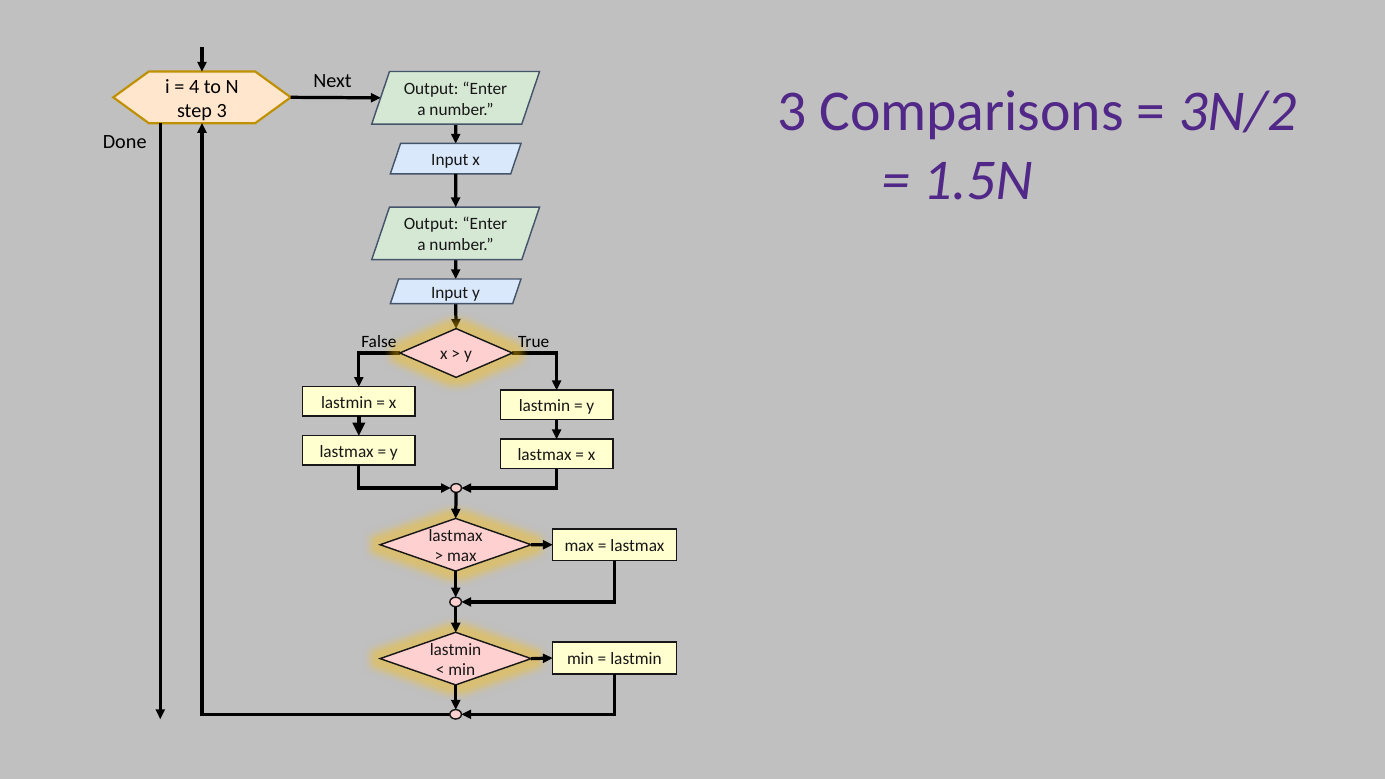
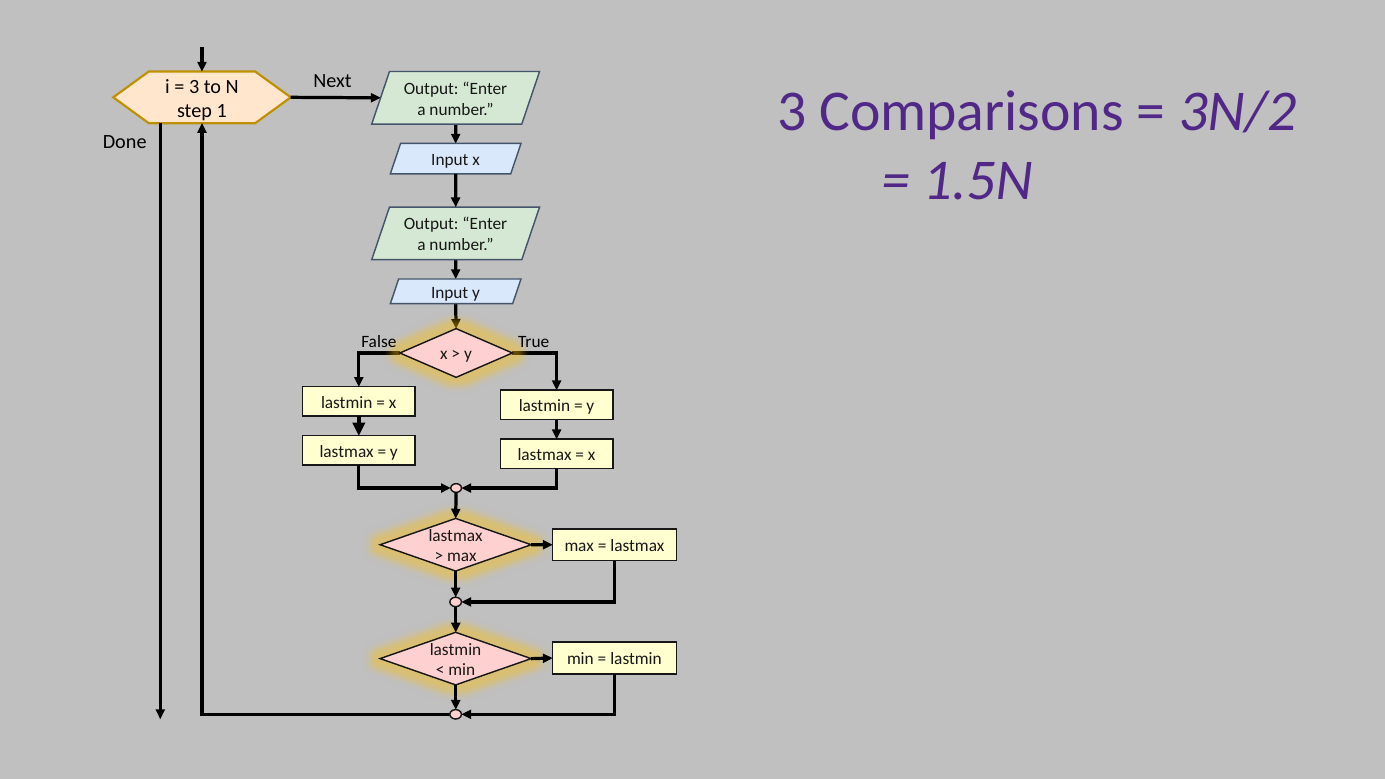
4: 4 -> 3 (194, 87)
step 3: 3 -> 1 (222, 111)
